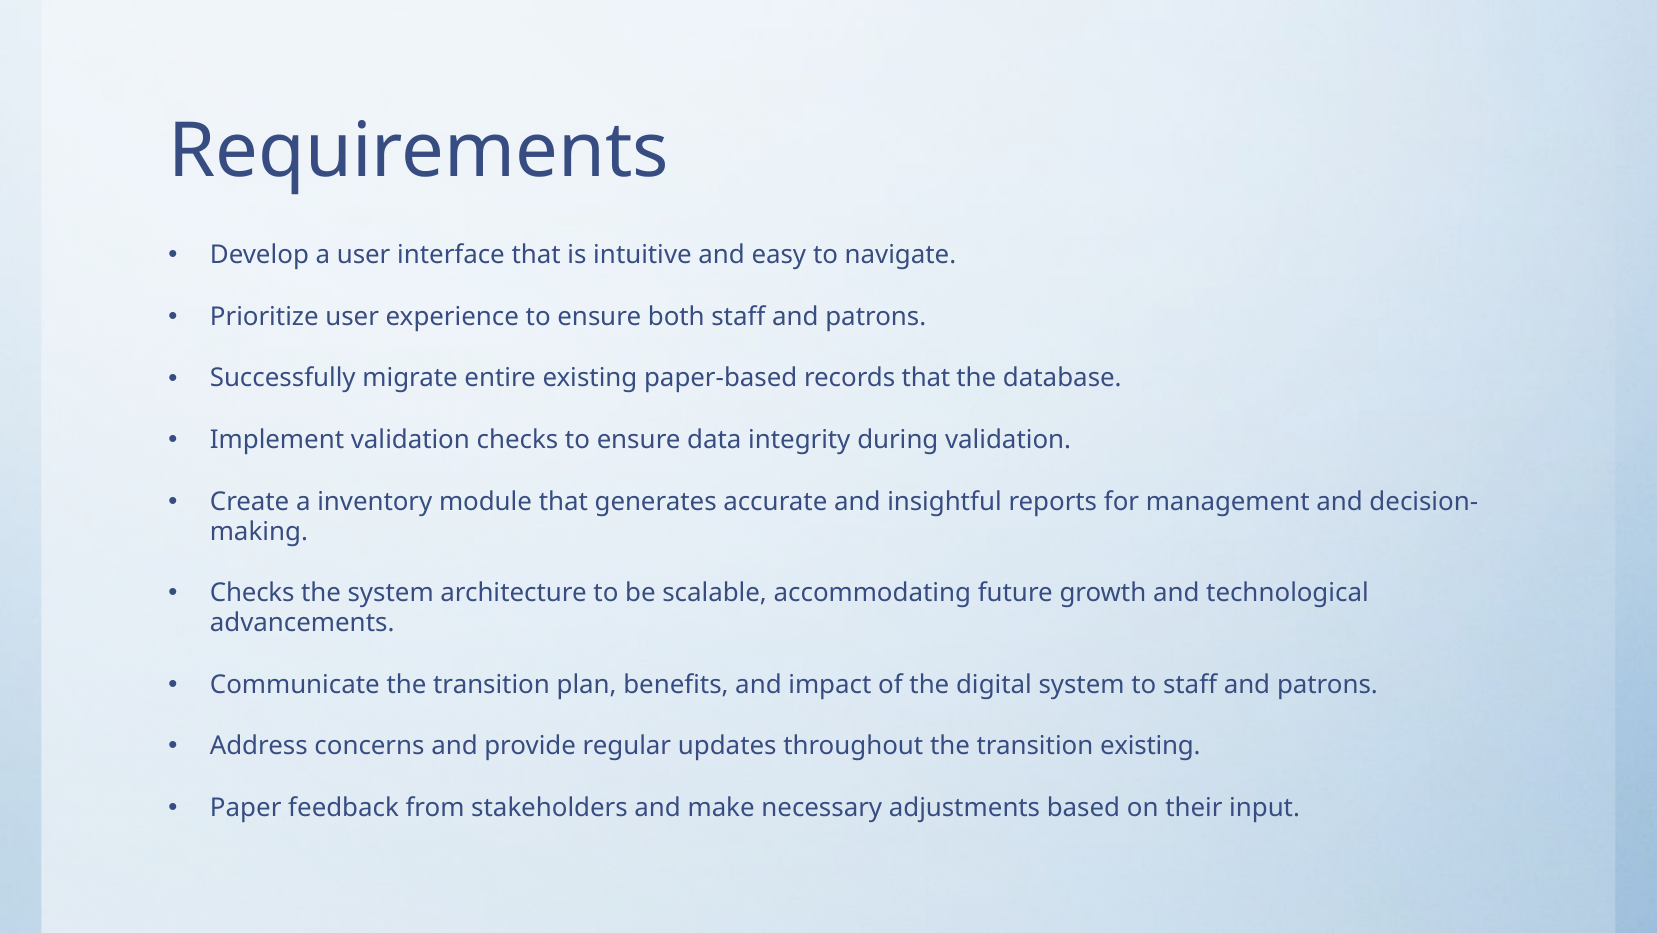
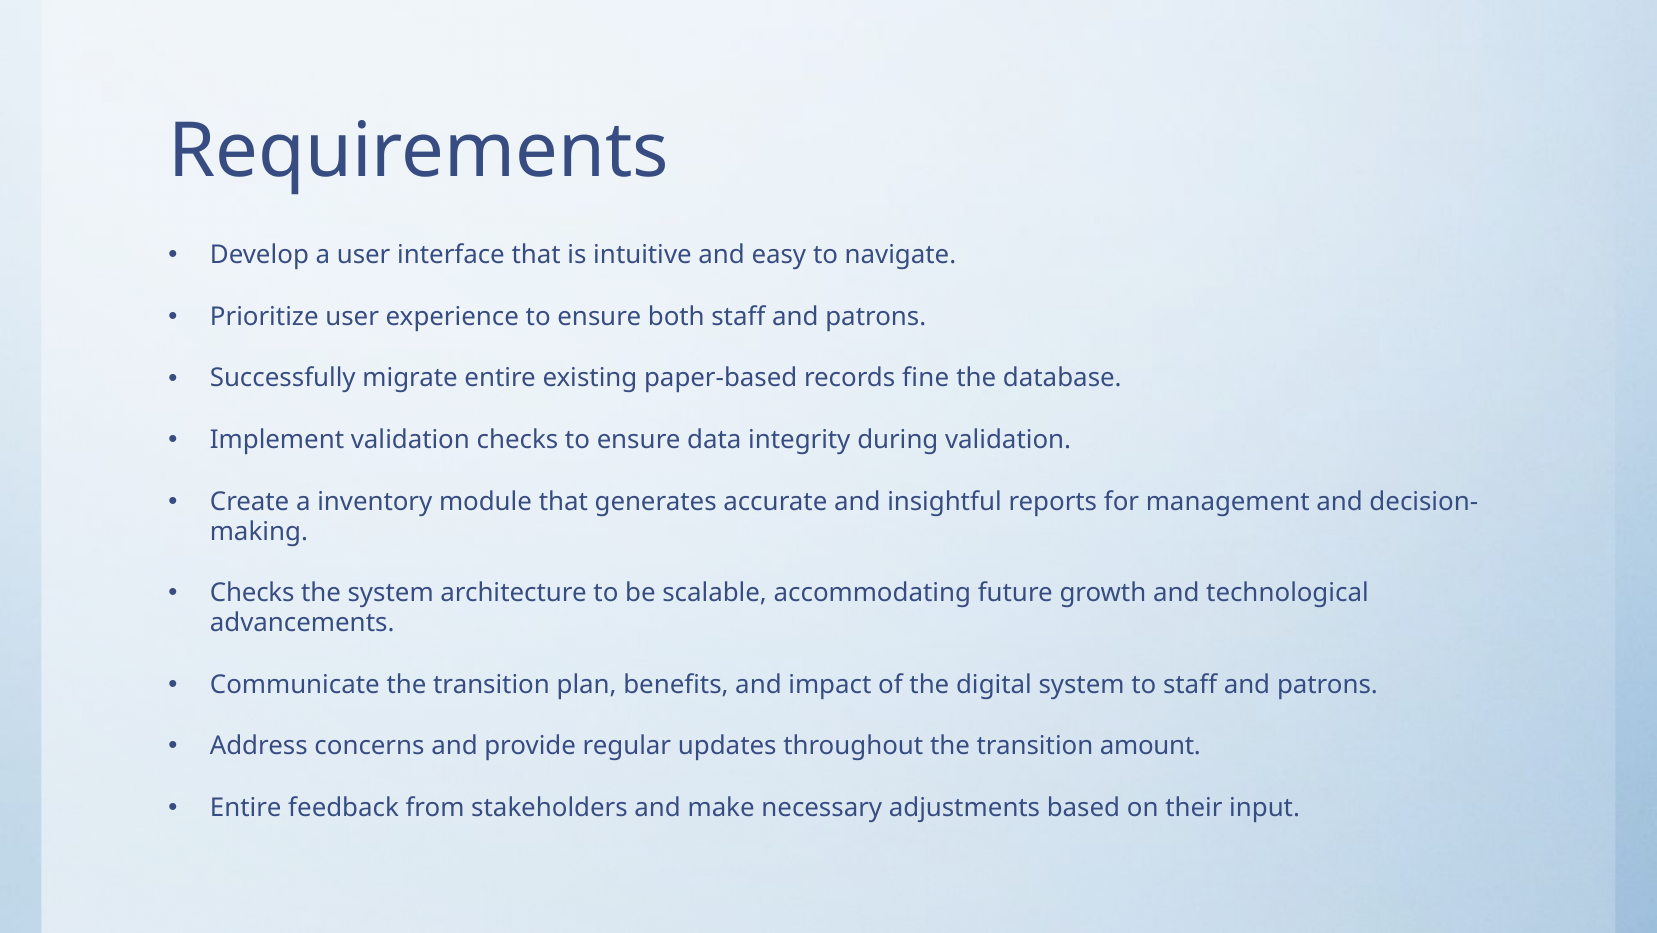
records that: that -> fine (926, 378)
transition existing: existing -> amount (1150, 746)
Paper: Paper -> Entire (246, 807)
